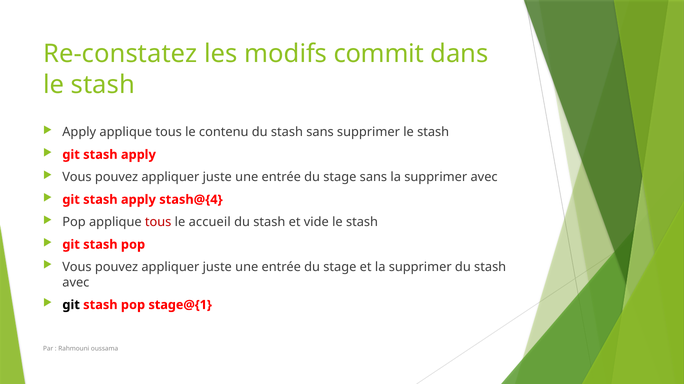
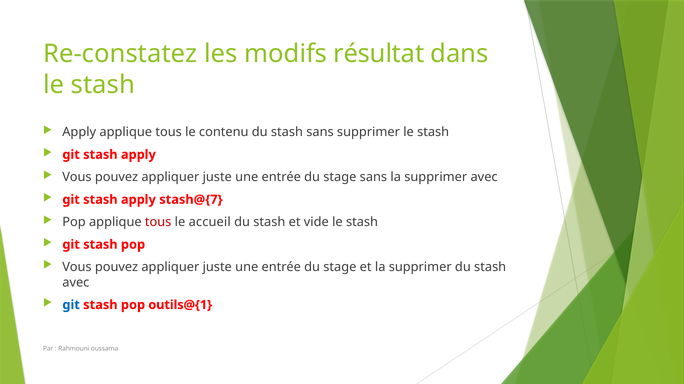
commit: commit -> résultat (379, 54)
stash@{4: stash@{4 -> stash@{7 (191, 200)
git colour: black -> blue (71, 305)
stage@{1: stage@{1 -> outils@{1 (180, 305)
